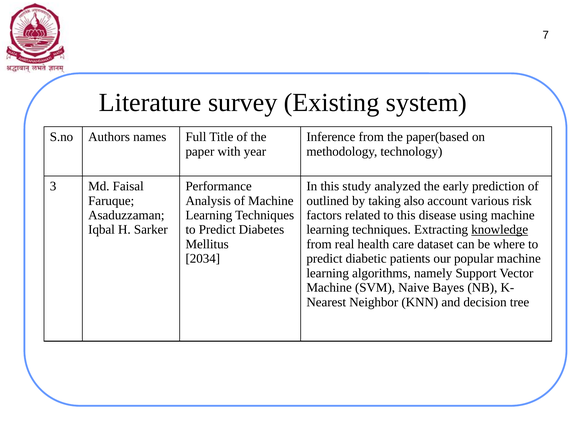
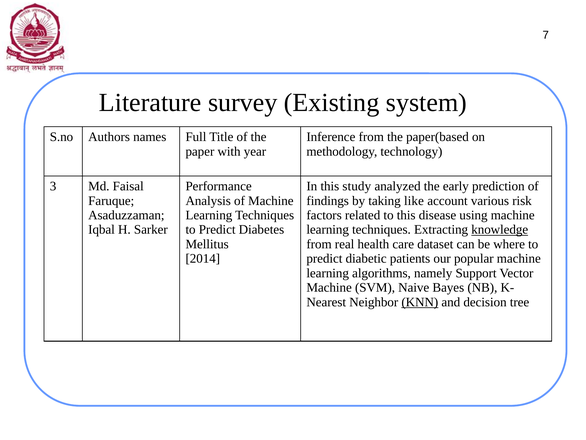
outlined: outlined -> findings (328, 201)
also: also -> like (414, 201)
2034: 2034 -> 2014 (203, 258)
KNN underline: none -> present (420, 302)
